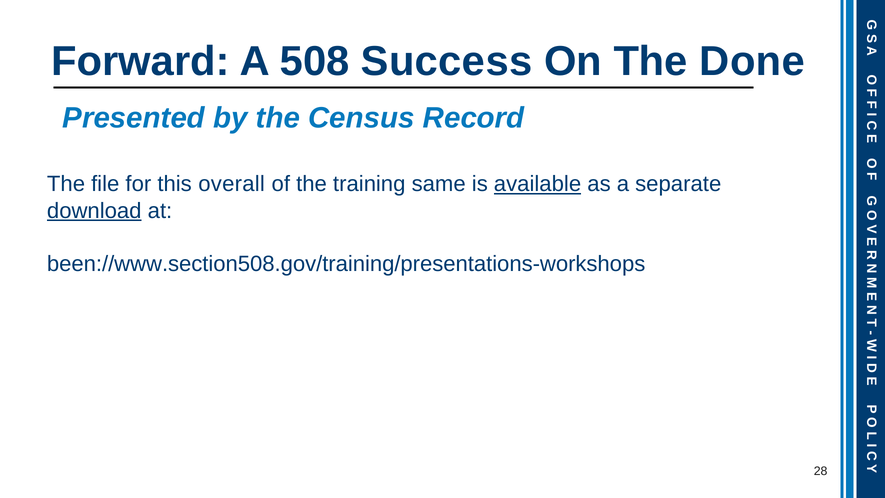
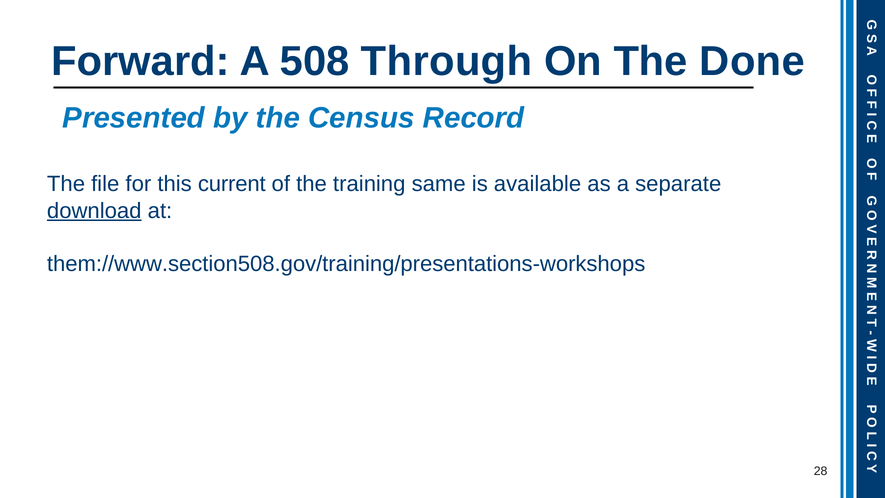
Success: Success -> Through (447, 62)
overall: overall -> current (232, 184)
available underline: present -> none (538, 184)
been://www.section508.gov/training/presentations-workshops: been://www.section508.gov/training/presentations-workshops -> them://www.section508.gov/training/presentations-workshops (346, 264)
